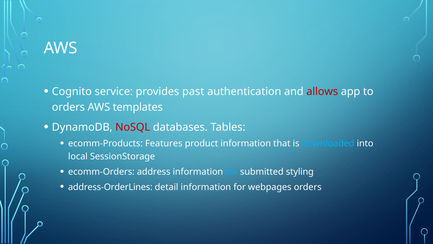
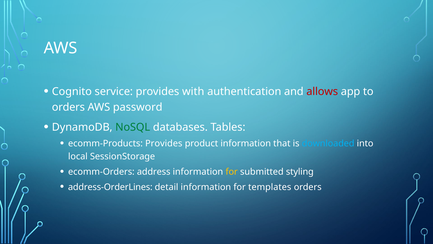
past: past -> with (193, 91)
templates: templates -> password (138, 107)
NoSQL colour: red -> green (133, 127)
ecomm-Products Features: Features -> Provides (164, 143)
for colour: light blue -> yellow (232, 171)
webpages: webpages -> templates (270, 187)
